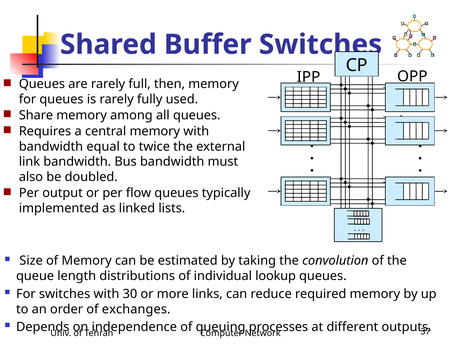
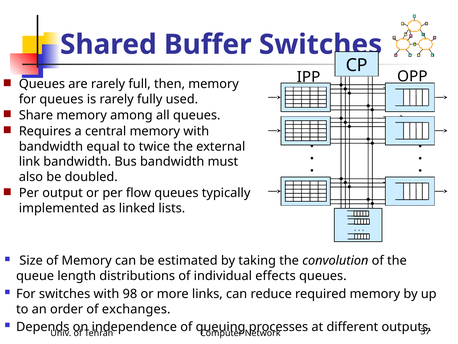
lookup: lookup -> effects (276, 276)
30: 30 -> 98 (130, 293)
